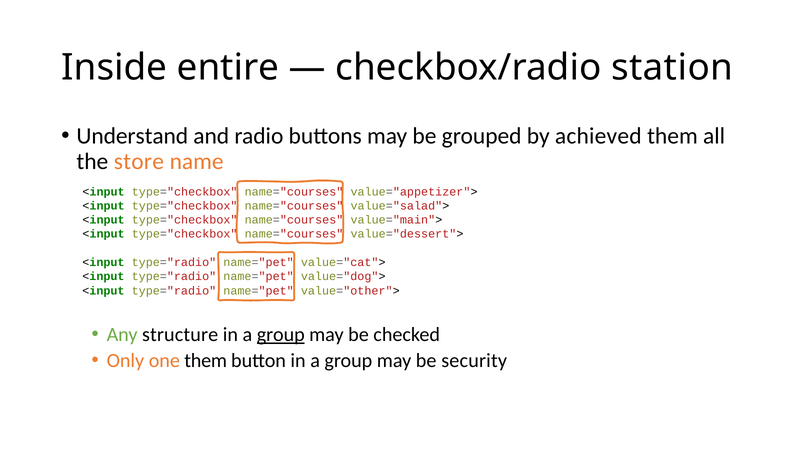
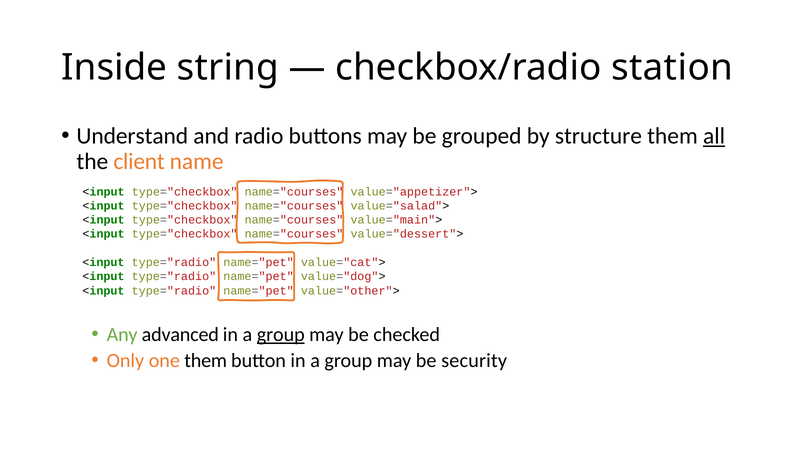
entire: entire -> string (228, 68)
achieved: achieved -> structure (598, 136)
all underline: none -> present (714, 136)
store: store -> client (139, 161)
structure: structure -> advanced (180, 334)
